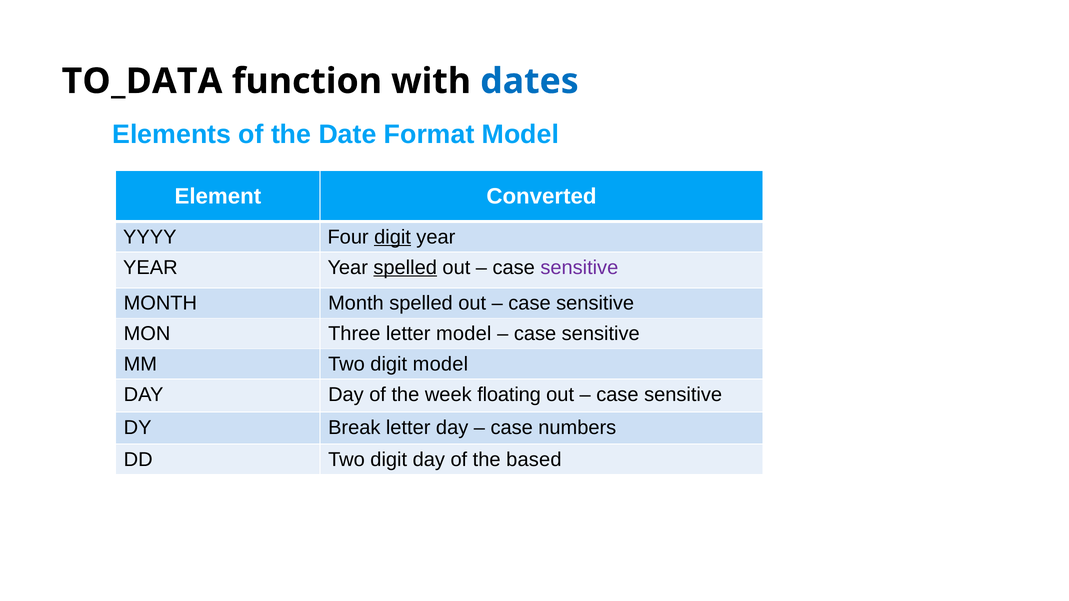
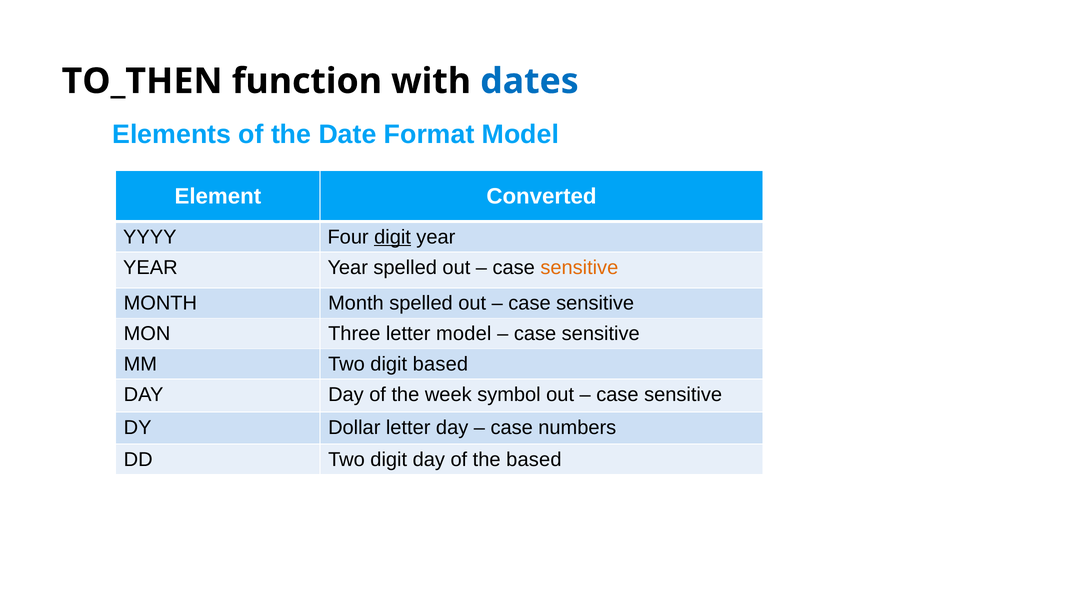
TO_DATA: TO_DATA -> TO_THEN (142, 81)
spelled underline: present -> none (405, 268)
sensitive colour: purple -> orange (579, 268)
digit model: model -> based (440, 364)
floating: floating -> symbol (509, 395)
Break: Break -> Dollar (354, 428)
